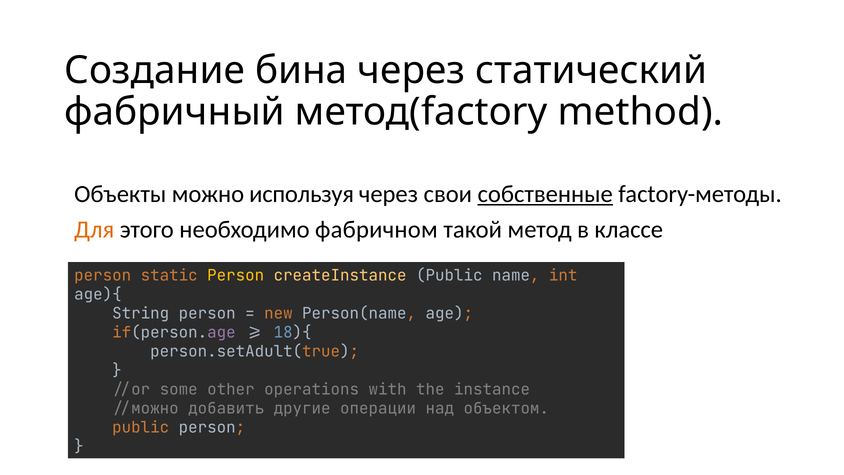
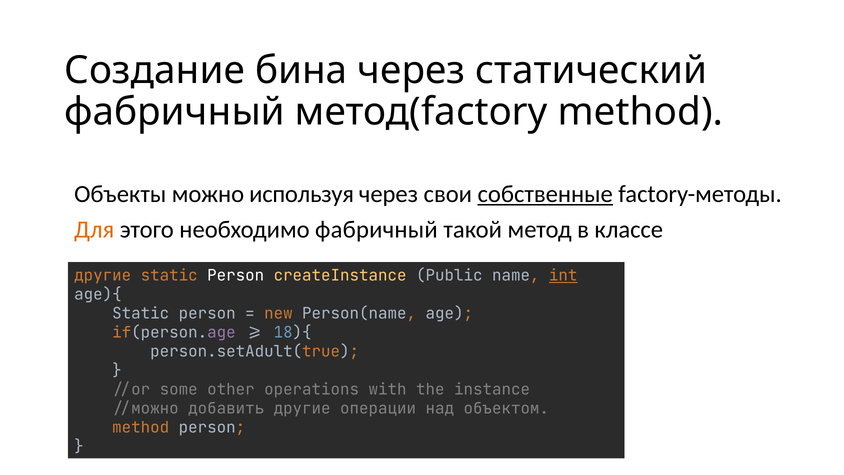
необходимо фабричном: фабричном -> фабричный (376, 229)
person: person -> другие (103, 276)
Person colour: yellow -> white (236, 276)
int underline: none -> present (563, 276)
String: String -> Static (141, 314)
public: public -> method (141, 428)
